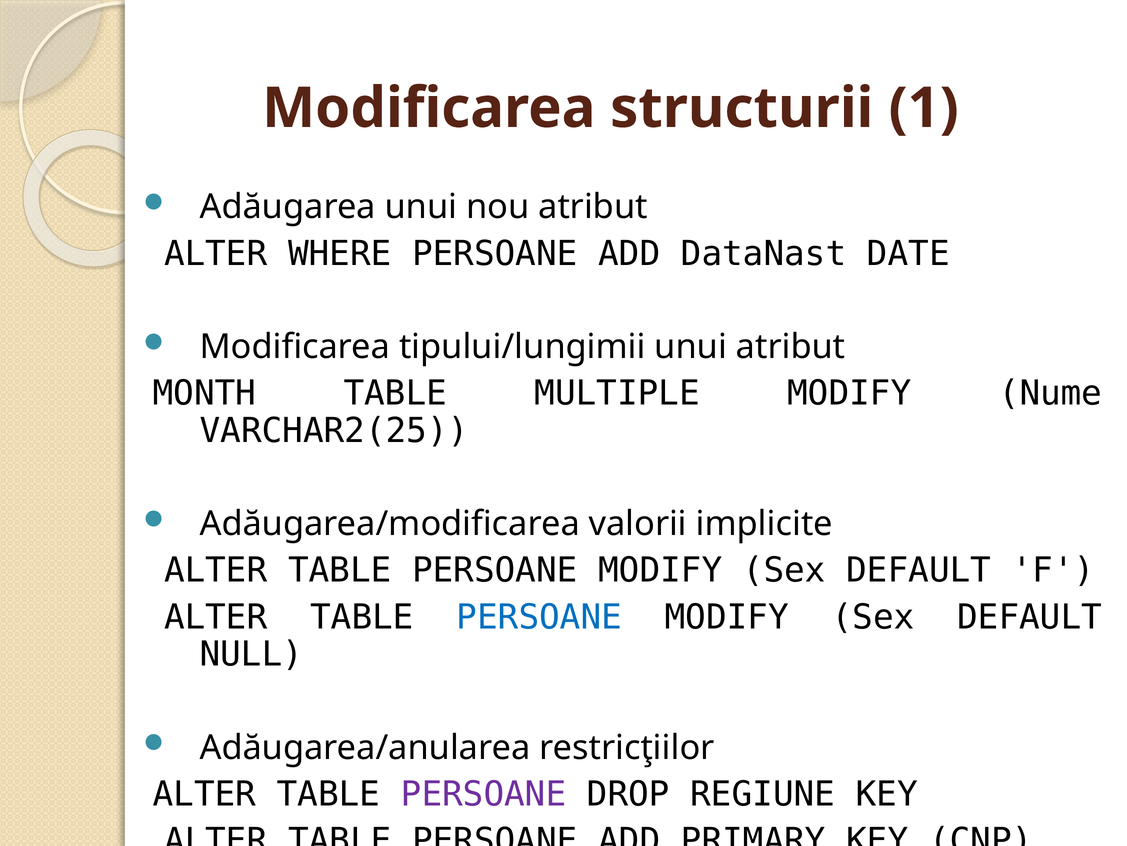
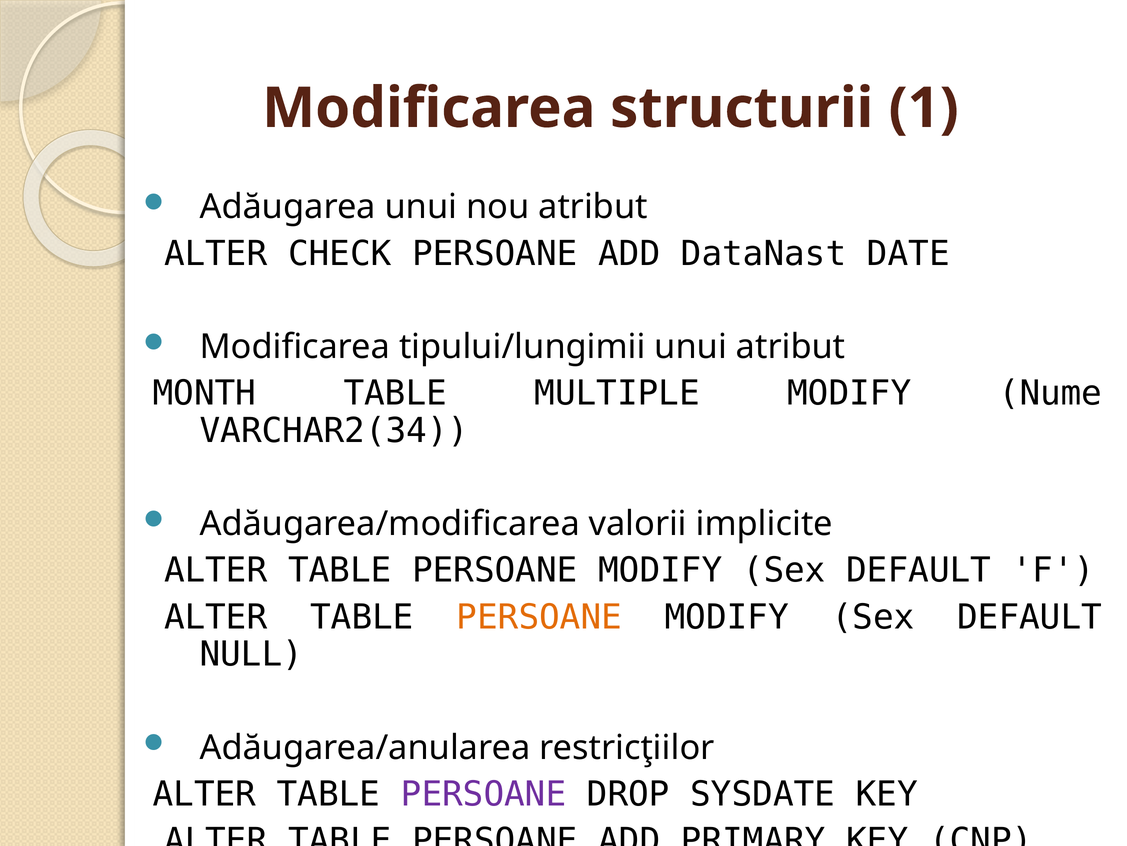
WHERE: WHERE -> CHECK (340, 253)
VARCHAR2(25: VARCHAR2(25 -> VARCHAR2(34 (334, 430)
PERSOANE colour: blue -> orange (539, 617)
REGIUNE: REGIUNE -> SYSDATE (763, 794)
